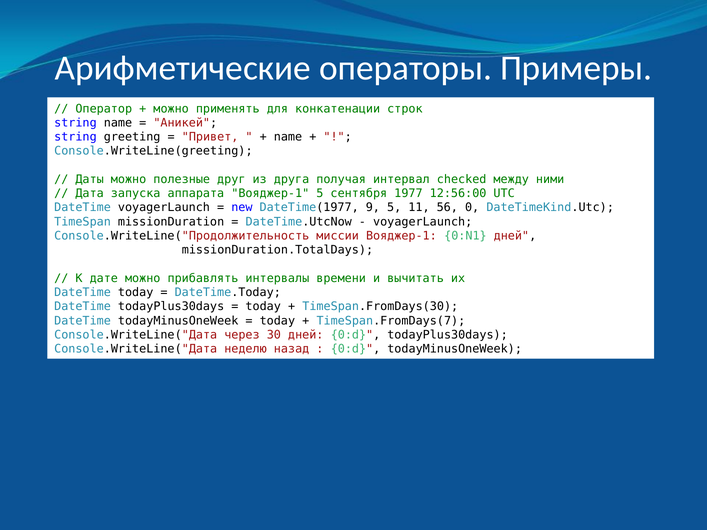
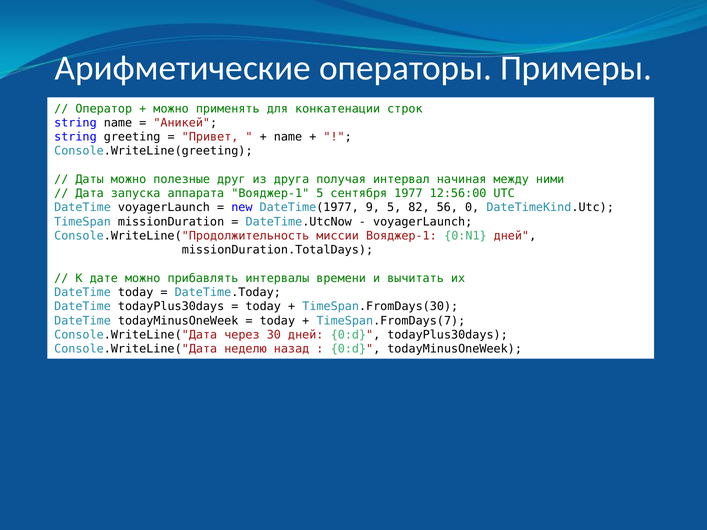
checked: checked -> начиная (462, 179)
11: 11 -> 82 (419, 208)
